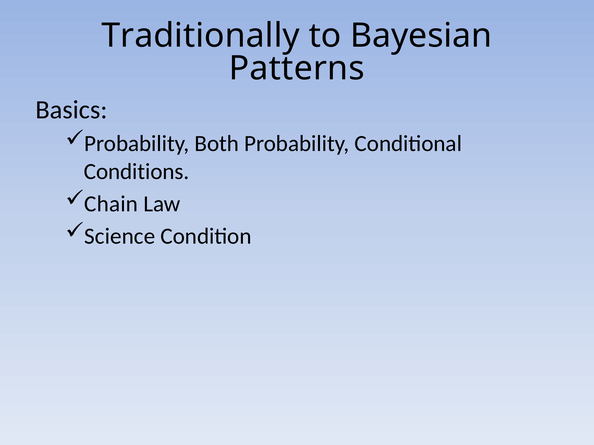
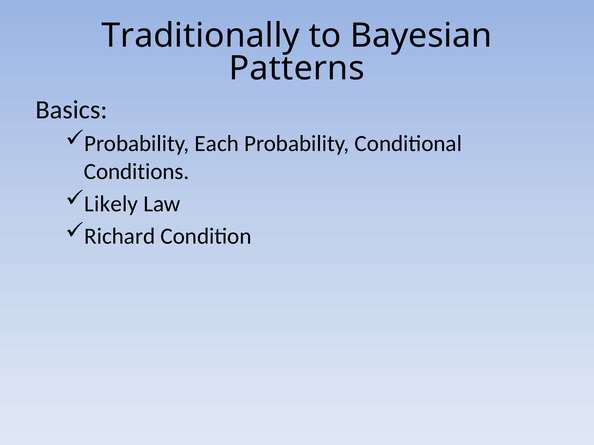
Both: Both -> Each (217, 144)
Chain: Chain -> Likely (111, 204)
Science: Science -> Richard (120, 236)
